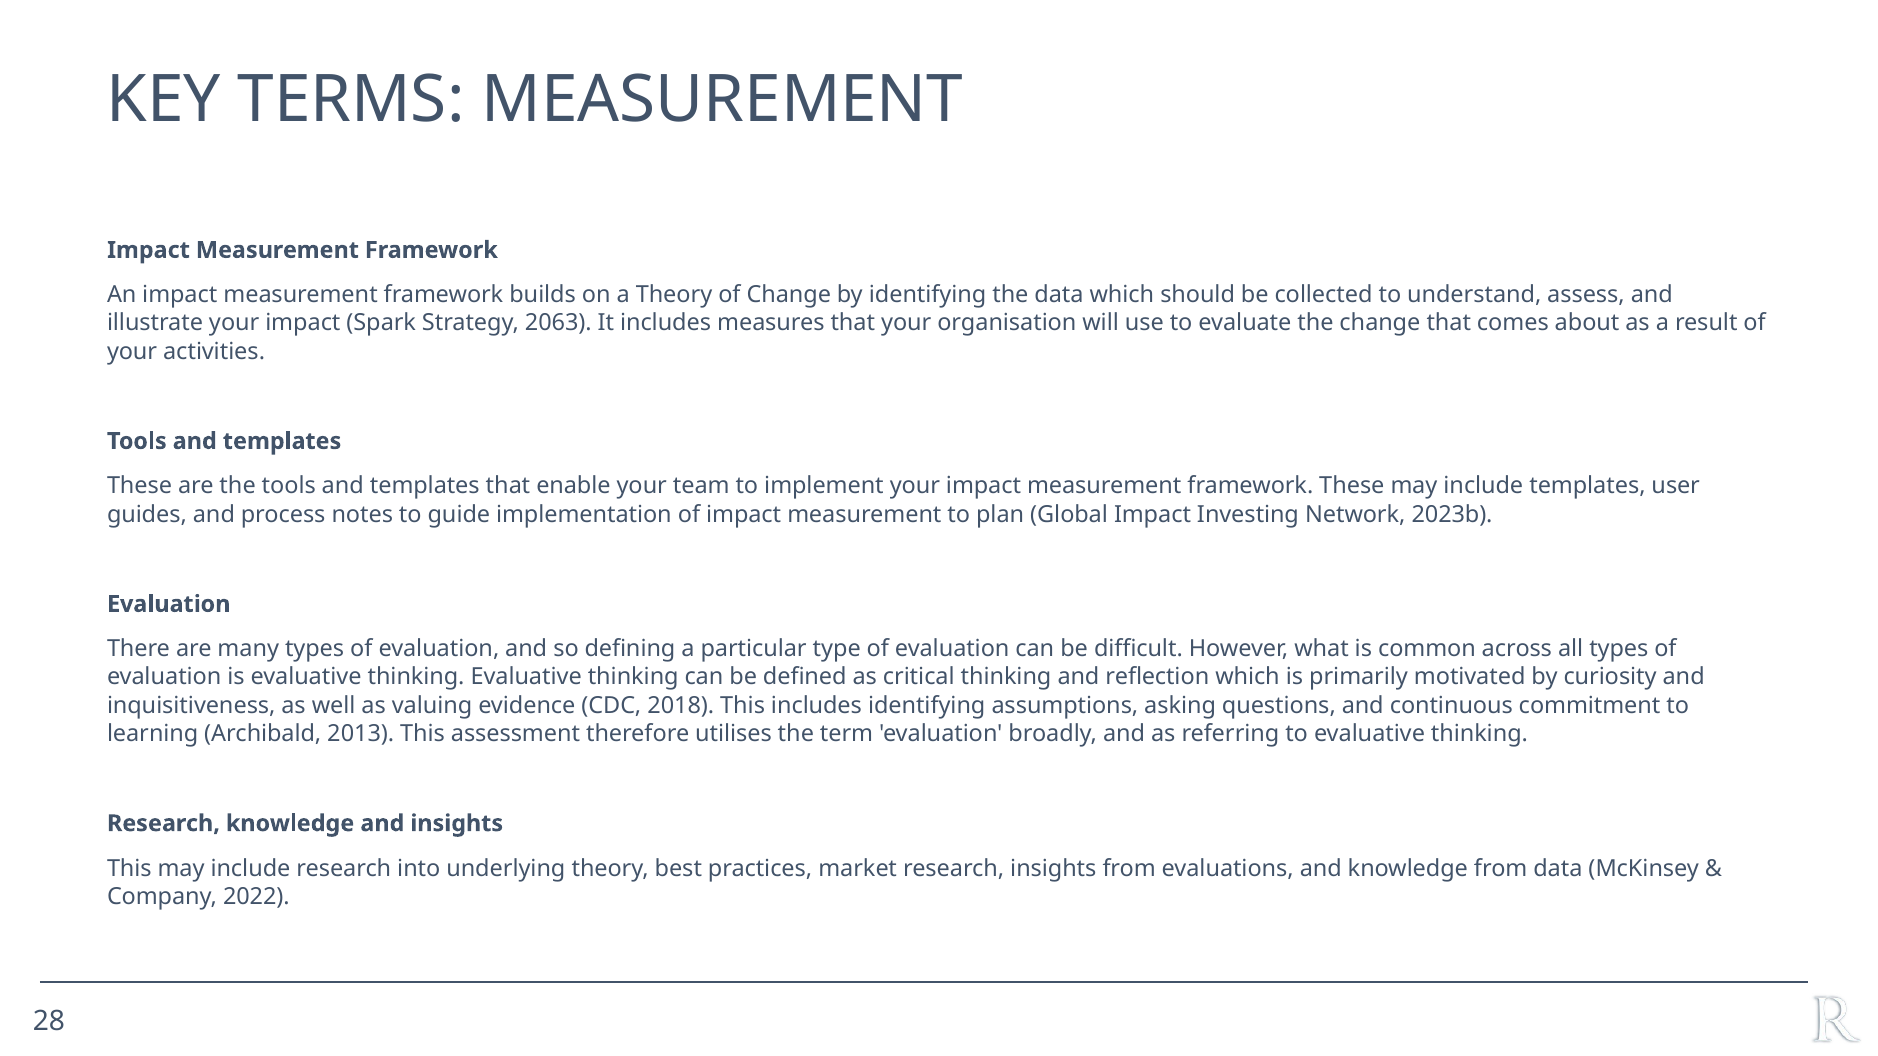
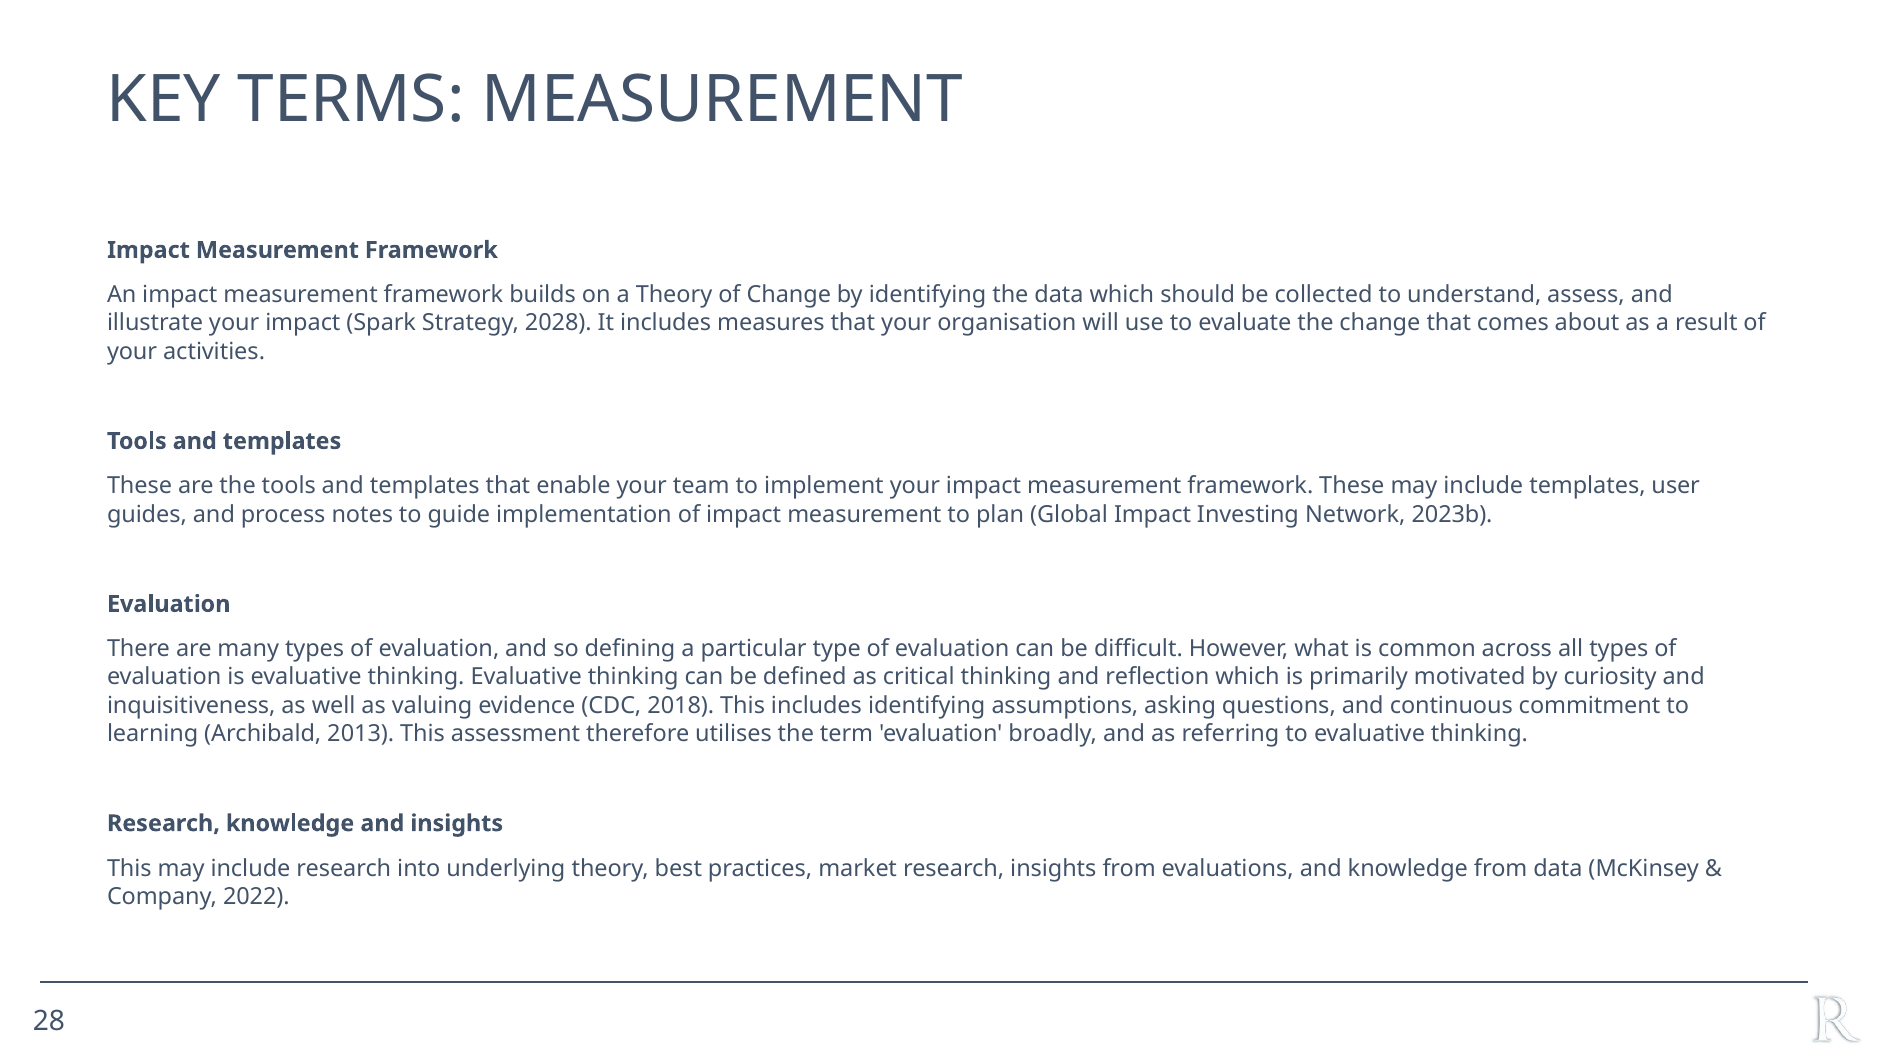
2063: 2063 -> 2028 (558, 323)
